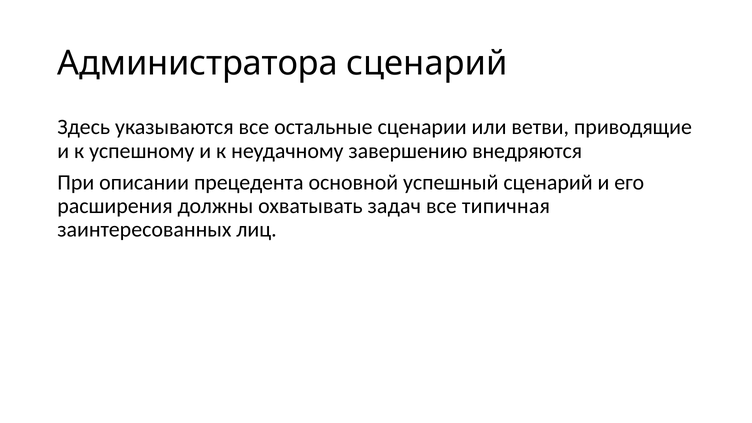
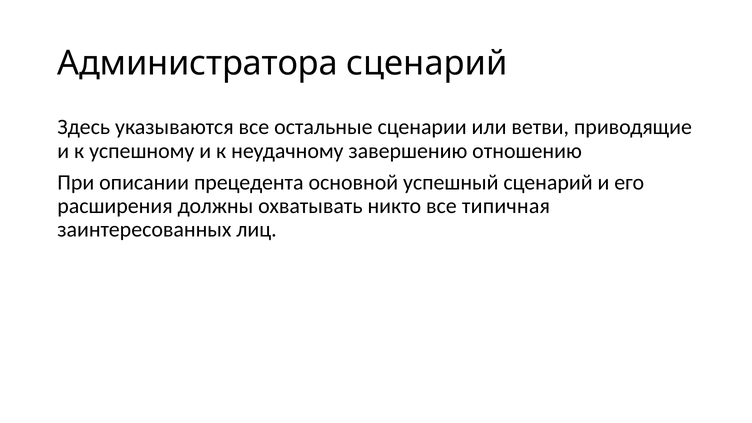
внедряются: внедряются -> отношению (527, 151)
задач: задач -> никто (394, 206)
